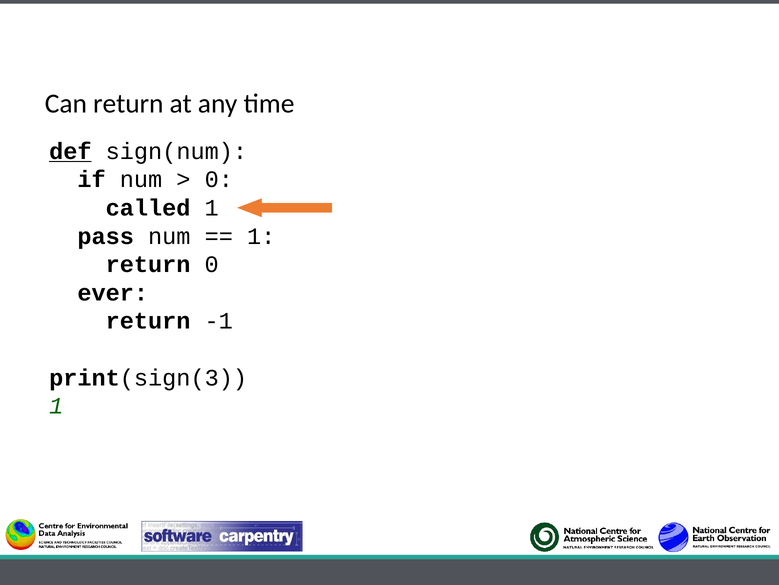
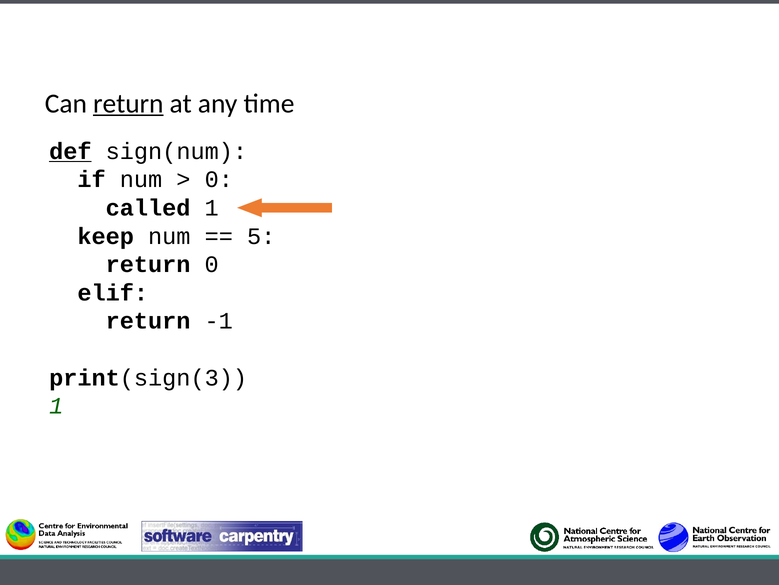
return underline: none -> present (128, 103)
pass: pass -> keep (106, 236)
1: 1 -> 5 (261, 236)
ever: ever -> elif (113, 292)
